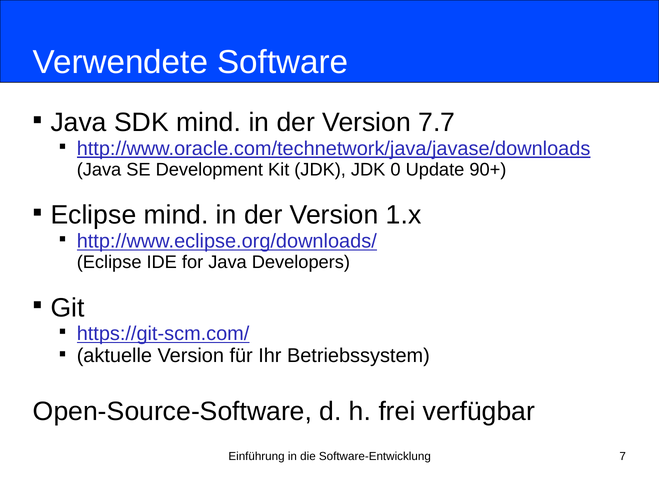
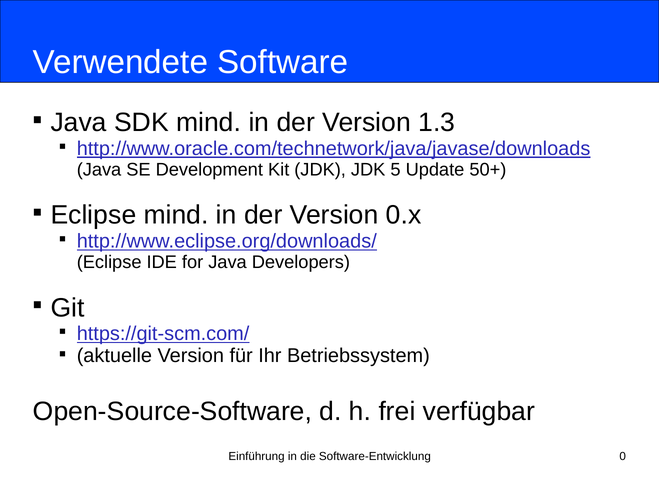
7.7: 7.7 -> 1.3 (437, 123)
0: 0 -> 5 (395, 170)
90+: 90+ -> 50+ (488, 170)
1.x: 1.x -> 0.x (404, 215)
7: 7 -> 0 (623, 457)
